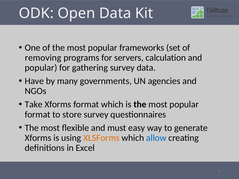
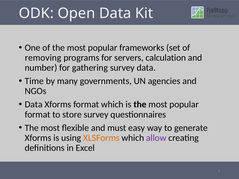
popular: popular -> number (41, 68)
Have: Have -> Time (34, 81)
Take: Take -> Data (34, 105)
allow colour: blue -> purple (156, 138)
